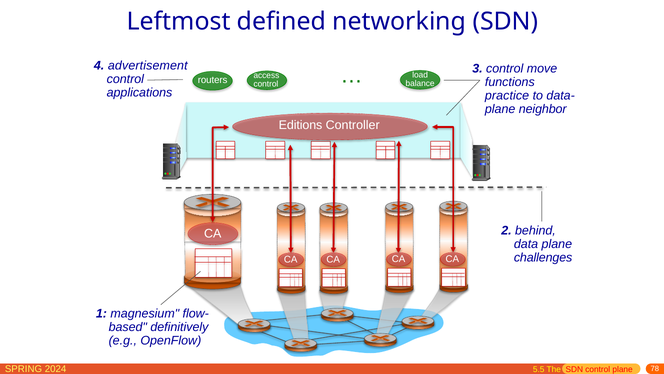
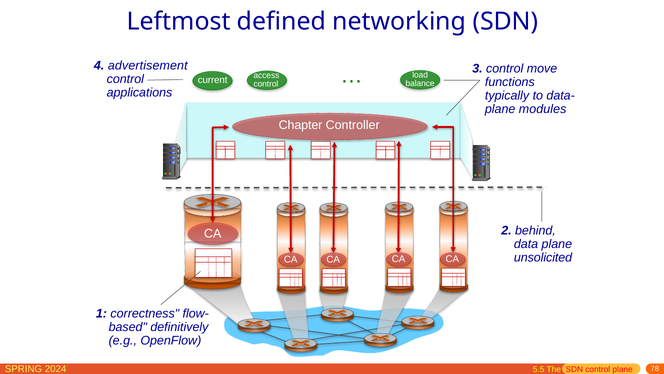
routers: routers -> current (213, 80)
practice: practice -> typically (507, 95)
neighbor: neighbor -> modules (543, 109)
Editions: Editions -> Chapter (301, 125)
challenges: challenges -> unsolicited (543, 257)
magnesium: magnesium -> correctness (145, 313)
